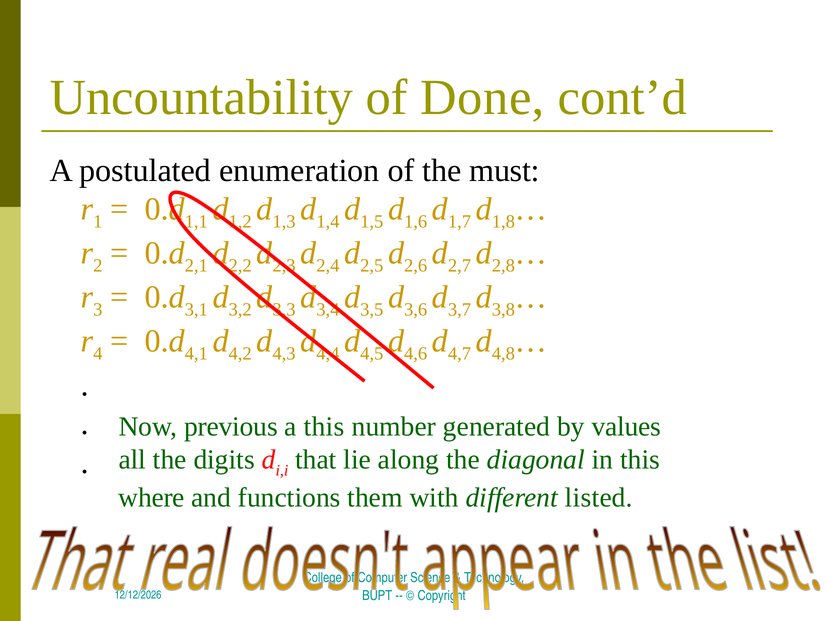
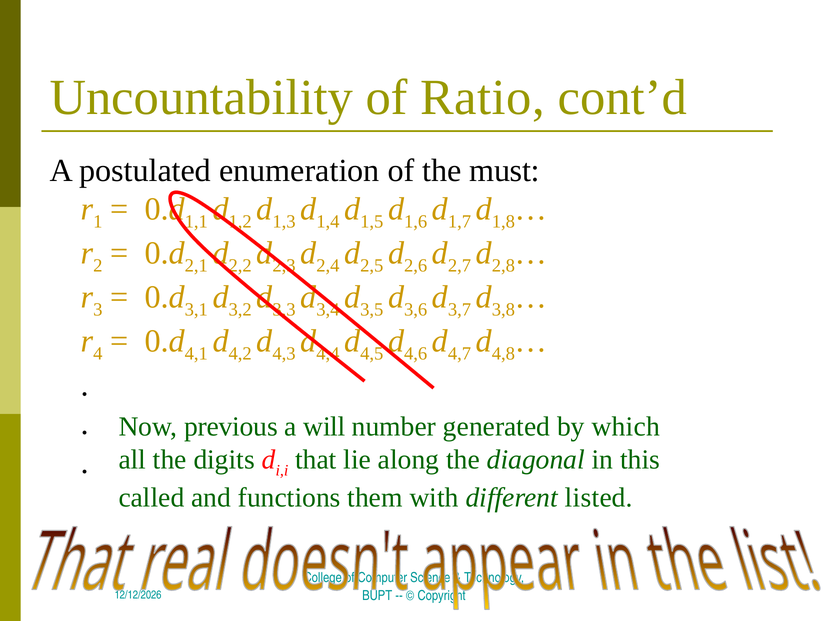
Done: Done -> Ratio (483, 97)
a this: this -> will (324, 427)
values: values -> which (626, 427)
where: where -> called (151, 498)
